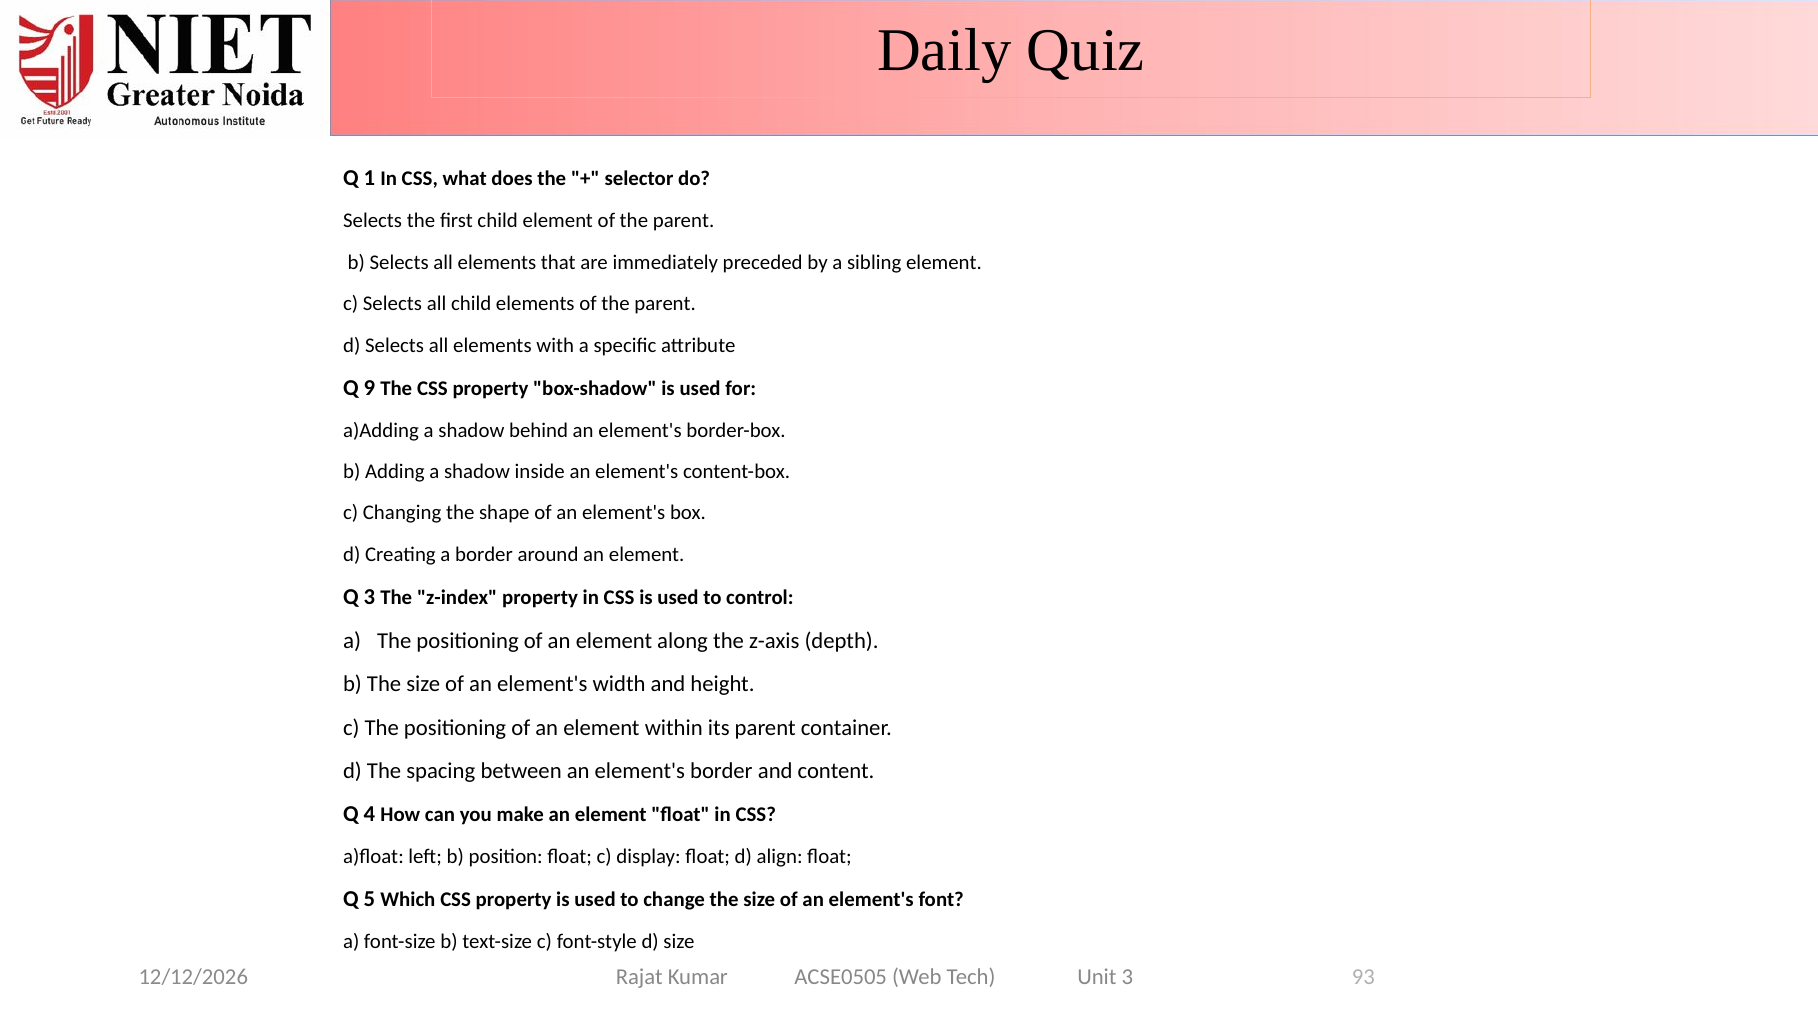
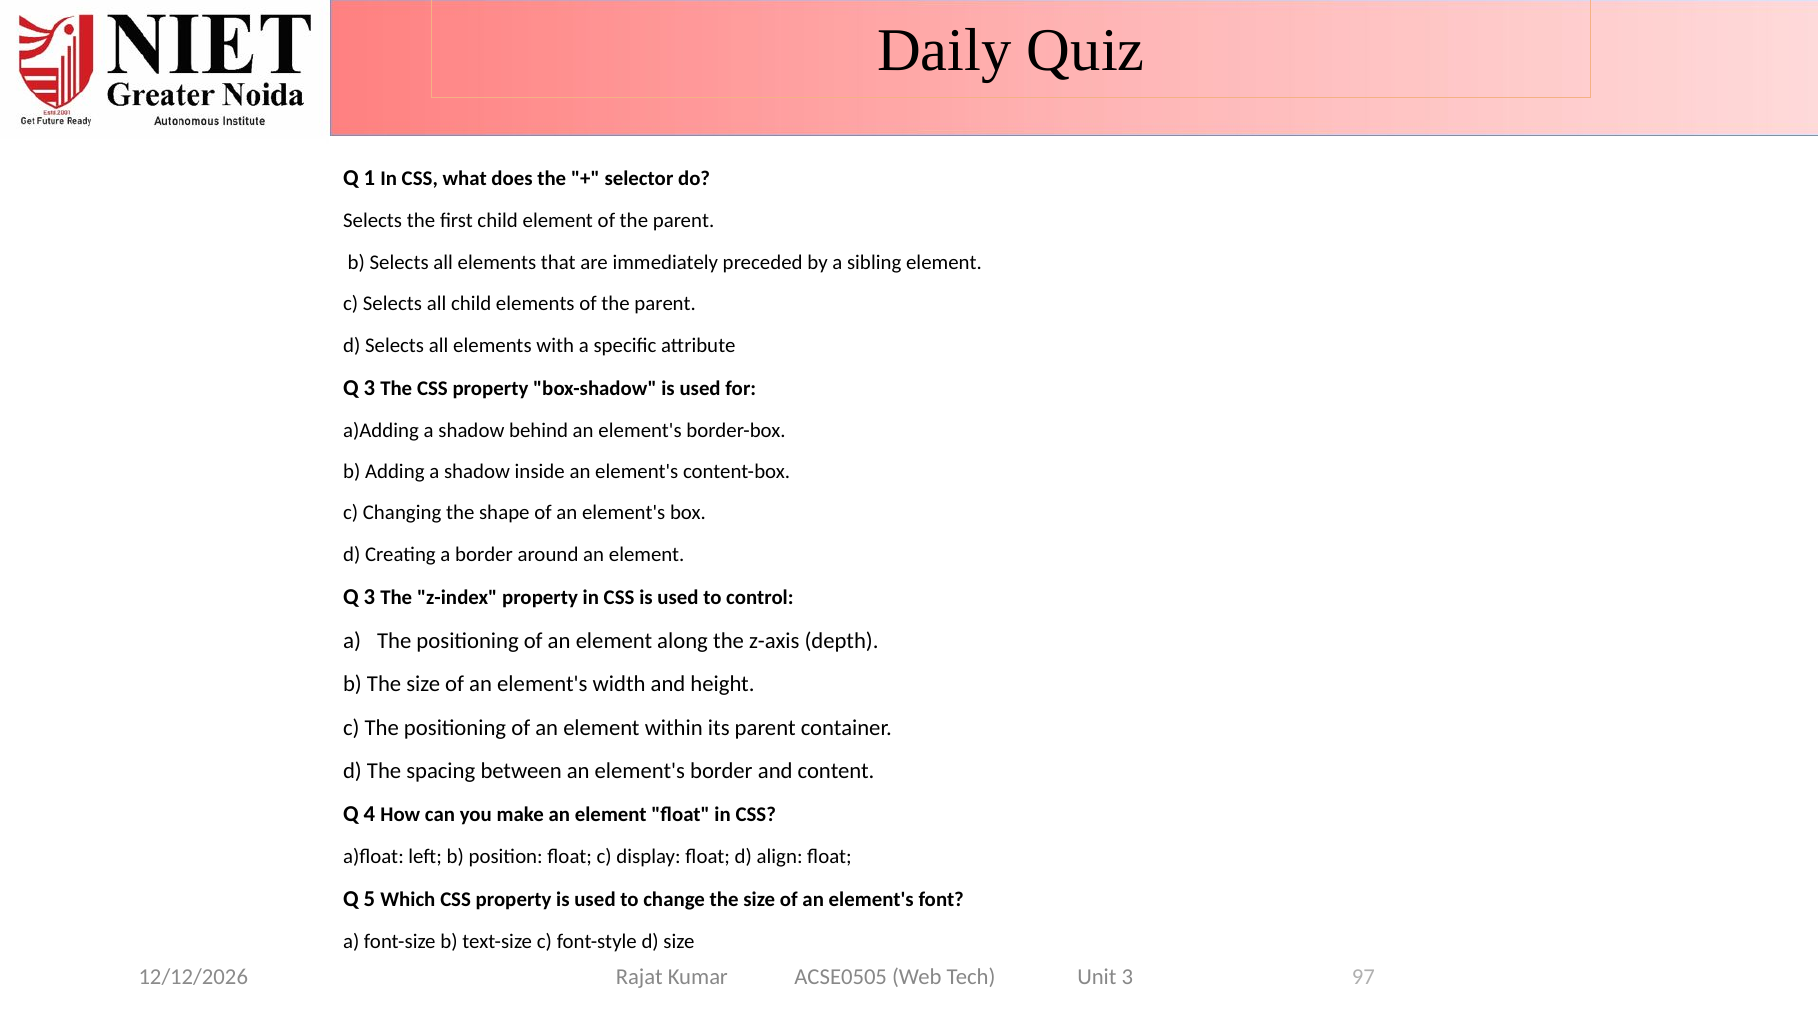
9: 9 -> 3 (369, 388)
93: 93 -> 97 (1363, 976)
